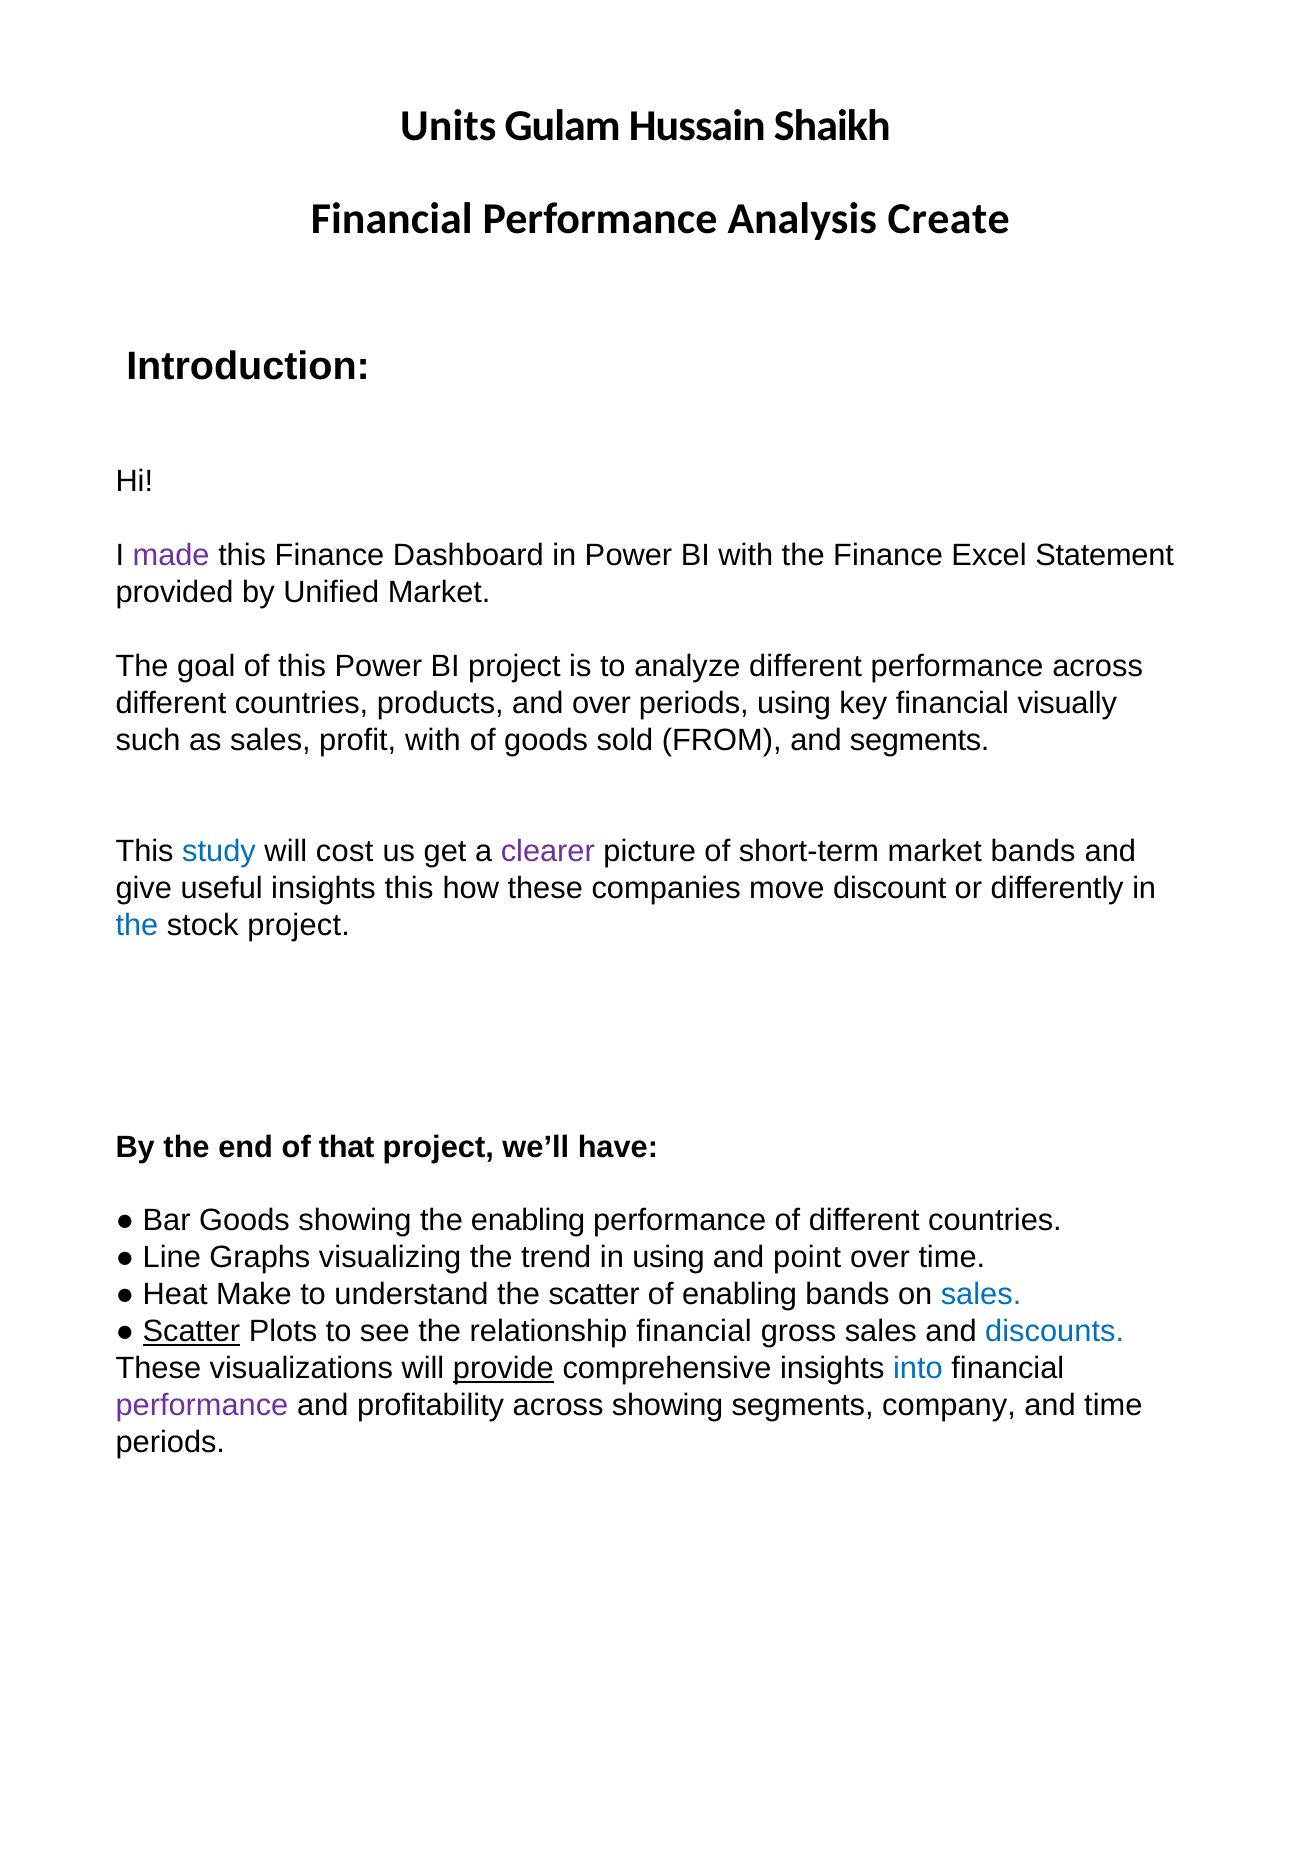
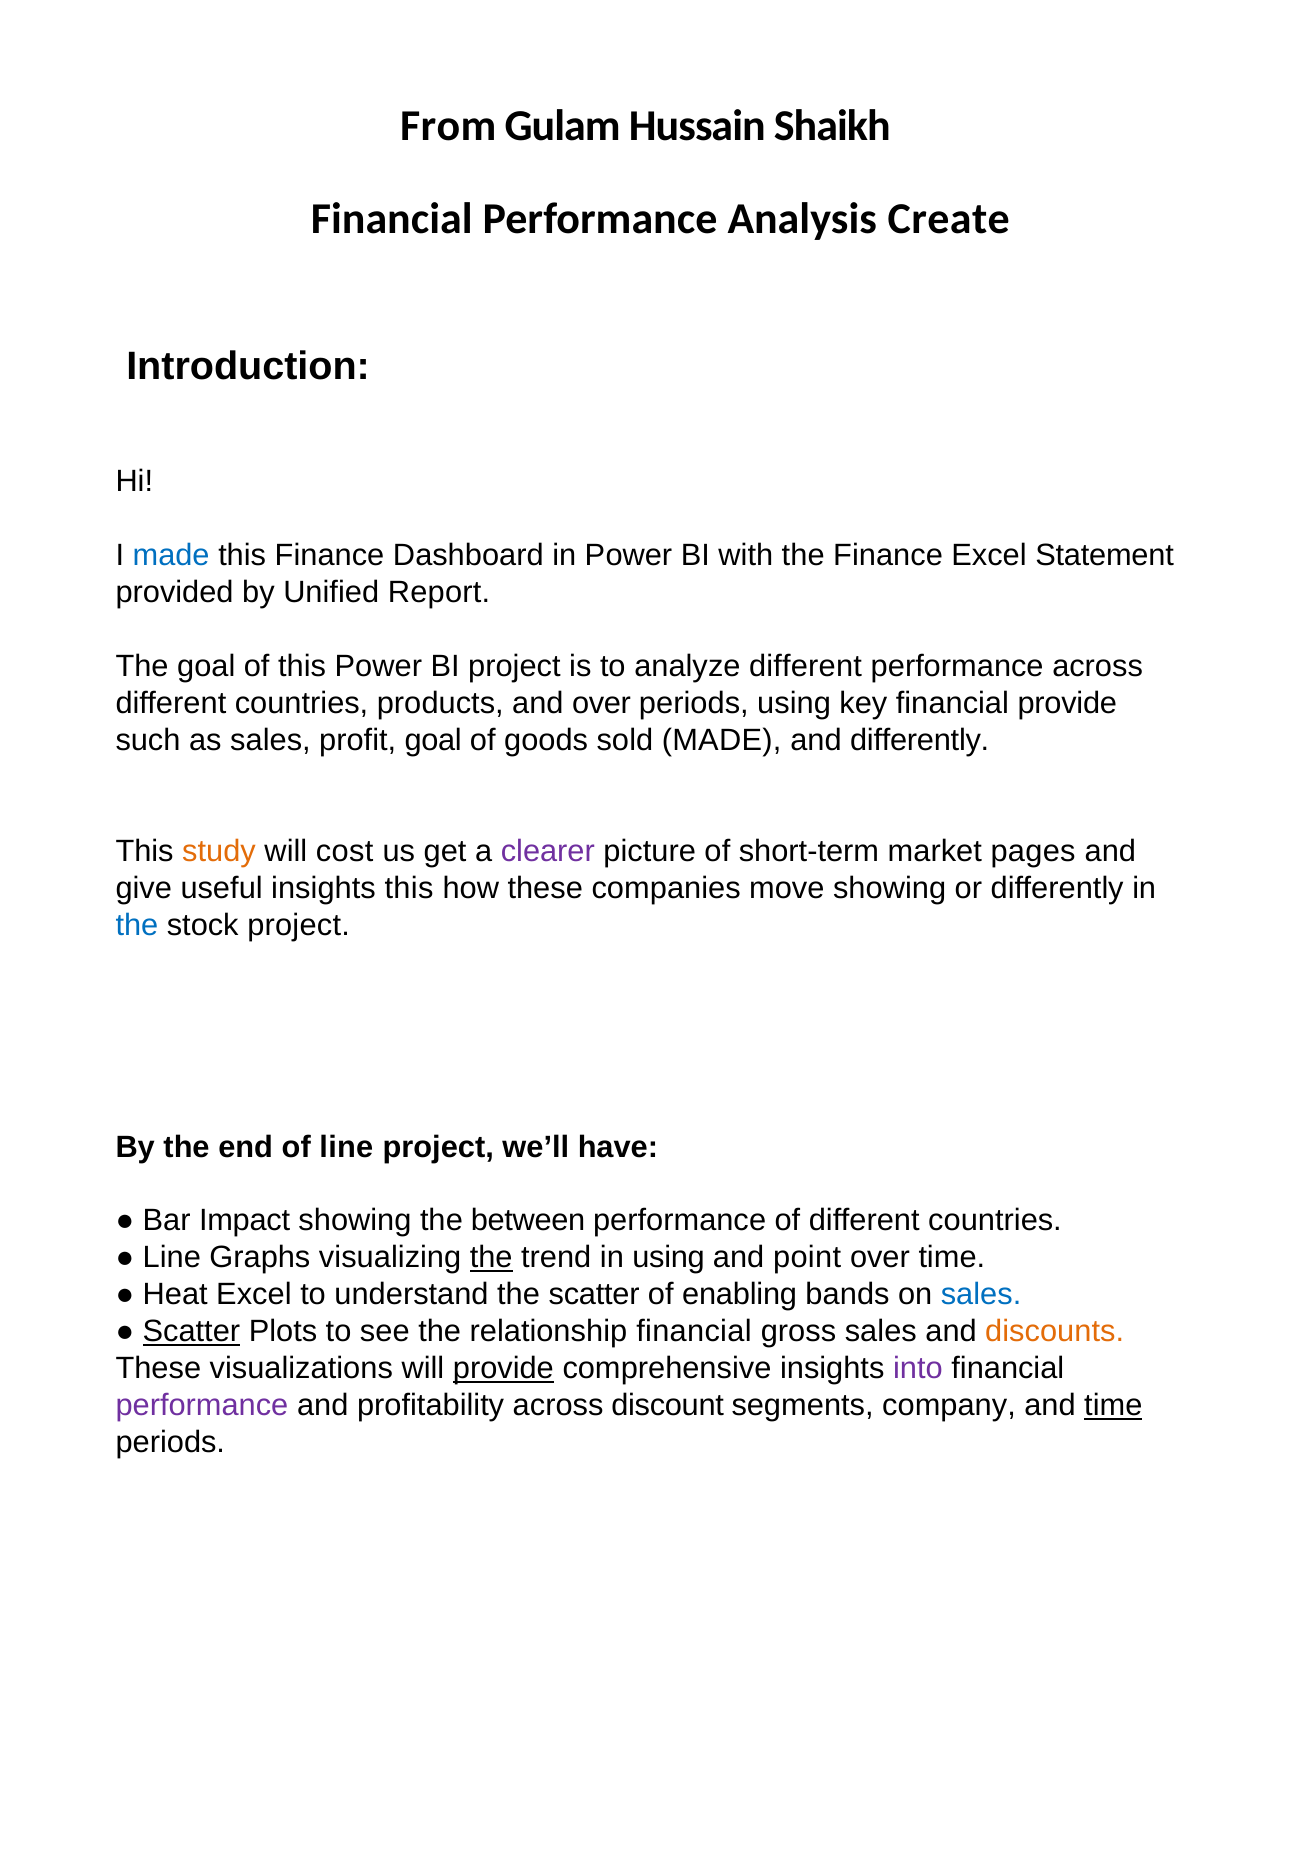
Units: Units -> From (448, 126)
made colour: purple -> blue (171, 556)
Unified Market: Market -> Report (439, 593)
financial visually: visually -> provide (1067, 703)
profit with: with -> goal (433, 740)
sold FROM: FROM -> MADE (722, 740)
and segments: segments -> differently (920, 740)
study colour: blue -> orange (219, 851)
market bands: bands -> pages (1033, 851)
move discount: discount -> showing (890, 888)
of that: that -> line (346, 1147)
Bar Goods: Goods -> Impact (245, 1221)
the enabling: enabling -> between (528, 1221)
the underline: none -> present (491, 1258)
Heat Make: Make -> Excel (254, 1295)
discounts colour: blue -> orange (1055, 1332)
into colour: blue -> purple (918, 1369)
across showing: showing -> discount (668, 1406)
time underline: none -> present (1113, 1406)
